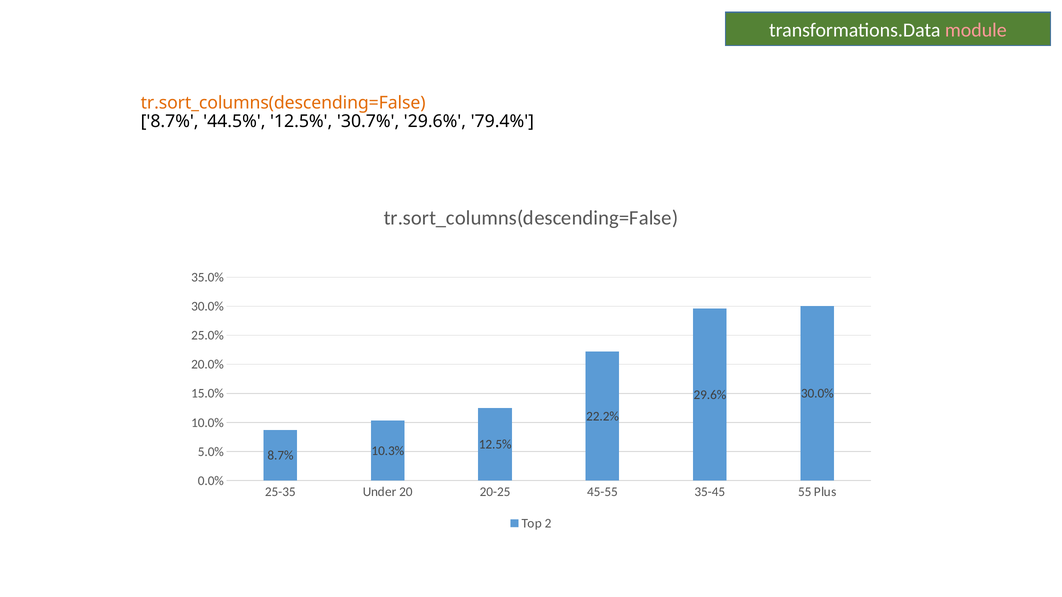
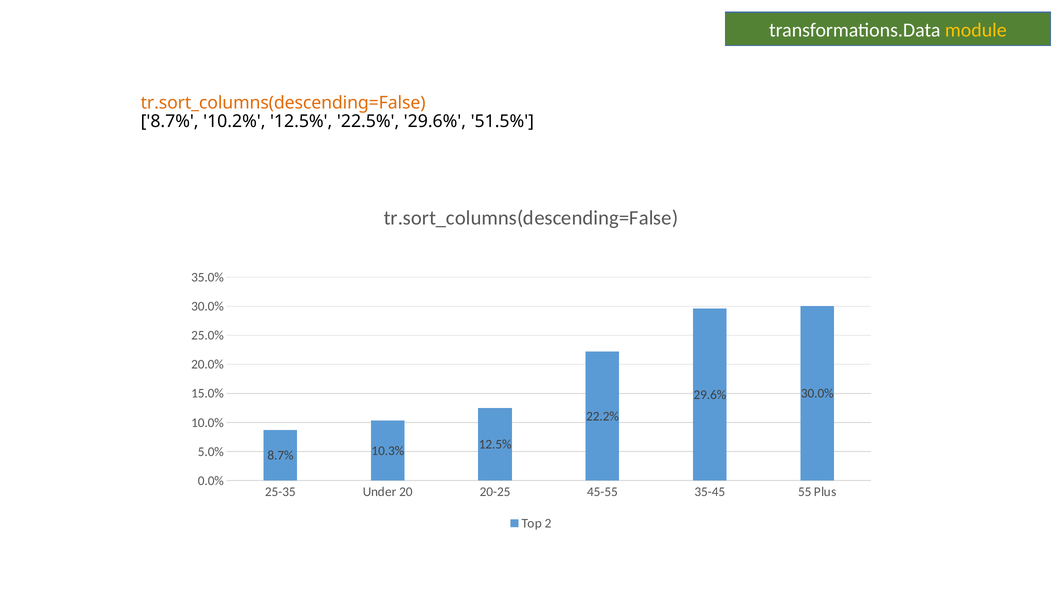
module colour: pink -> yellow (976, 30)
44.5%: 44.5% -> 10.2% (234, 122)
30.7%: 30.7% -> 22.5% (368, 122)
79.4%: 79.4% -> 51.5% (502, 122)
